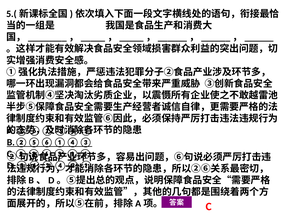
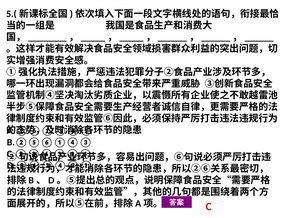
B.②⑤⑥①④③ underline: present -> none (49, 142)
